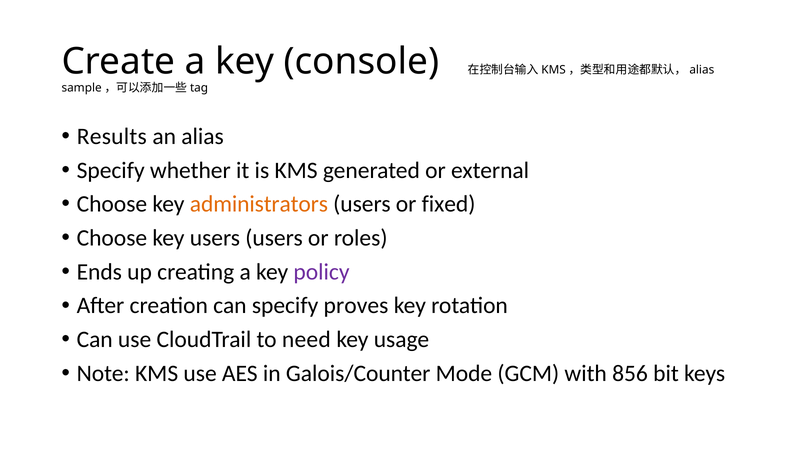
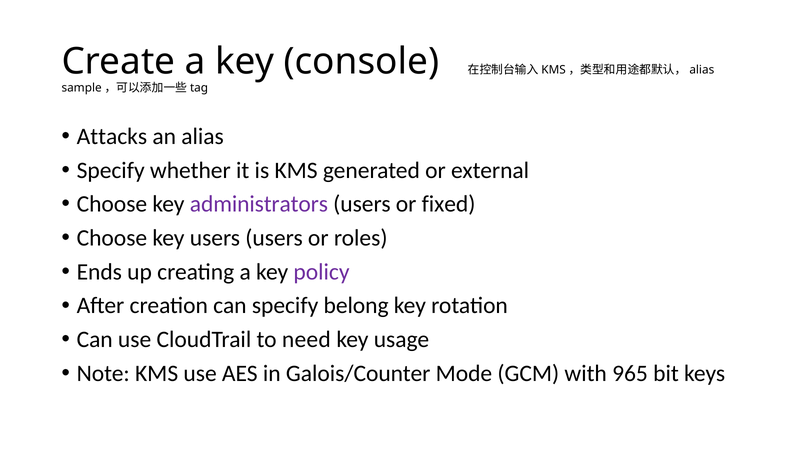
Results: Results -> Attacks (112, 136)
administrators colour: orange -> purple (259, 204)
proves: proves -> belong (356, 306)
856: 856 -> 965 (630, 373)
